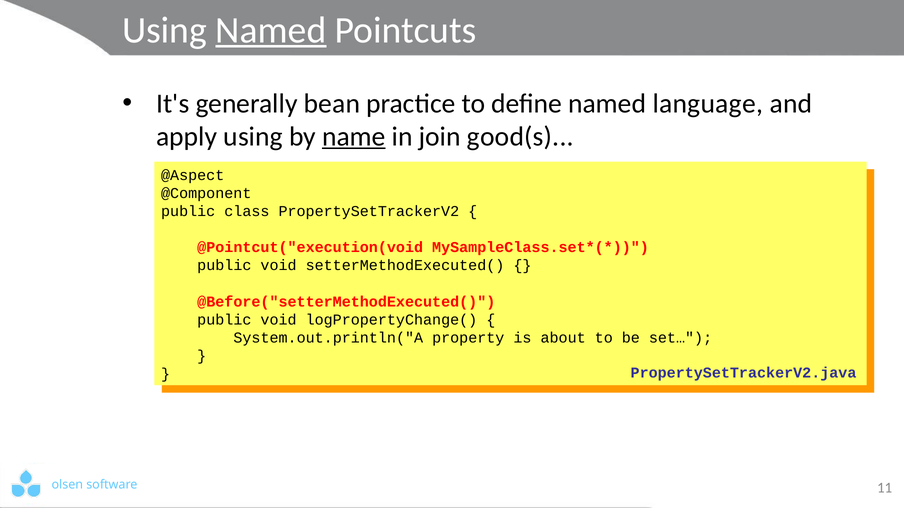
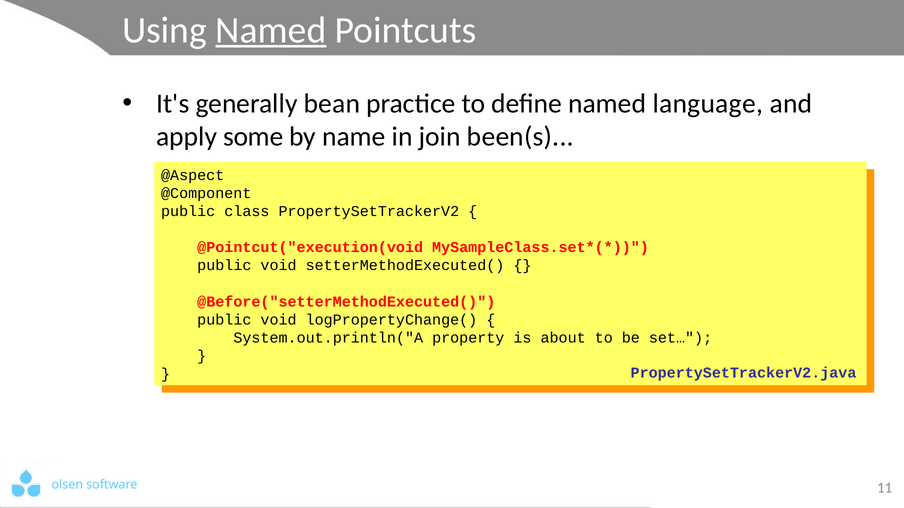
apply using: using -> some (253, 137)
name underline: present -> none (354, 137)
good(s: good(s -> been(s (520, 137)
